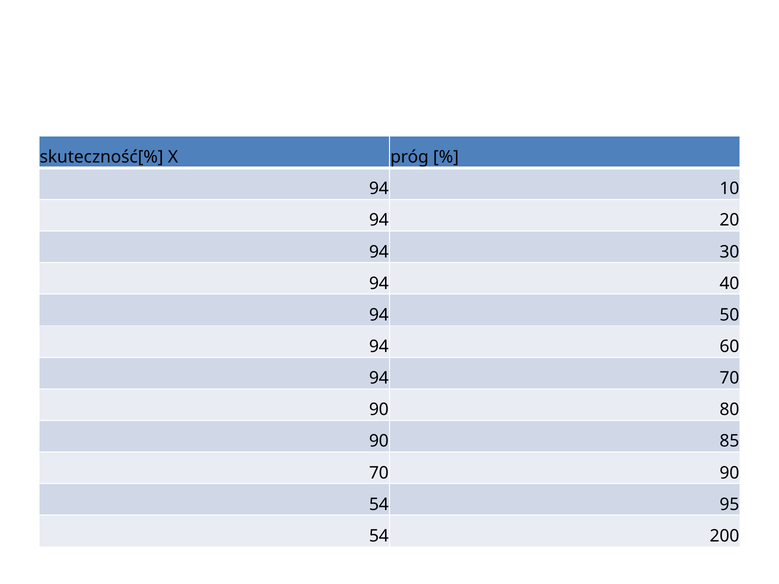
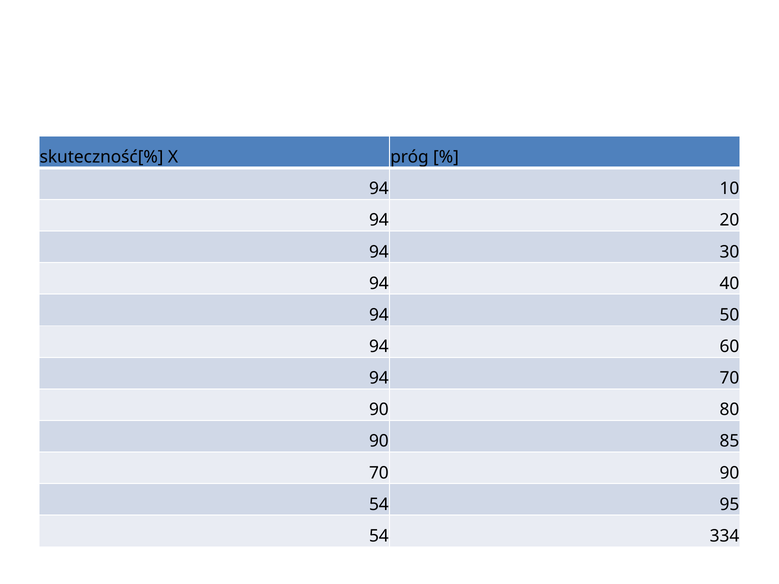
200: 200 -> 334 (724, 536)
